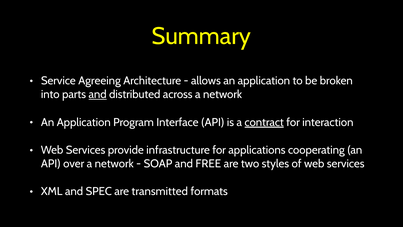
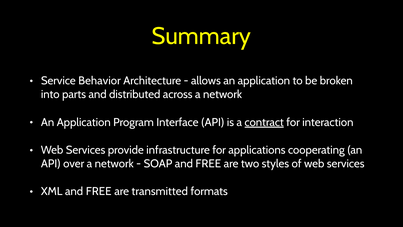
Agreeing: Agreeing -> Behavior (99, 81)
and underline: present -> none (98, 94)
XML and SPEC: SPEC -> FREE (99, 191)
